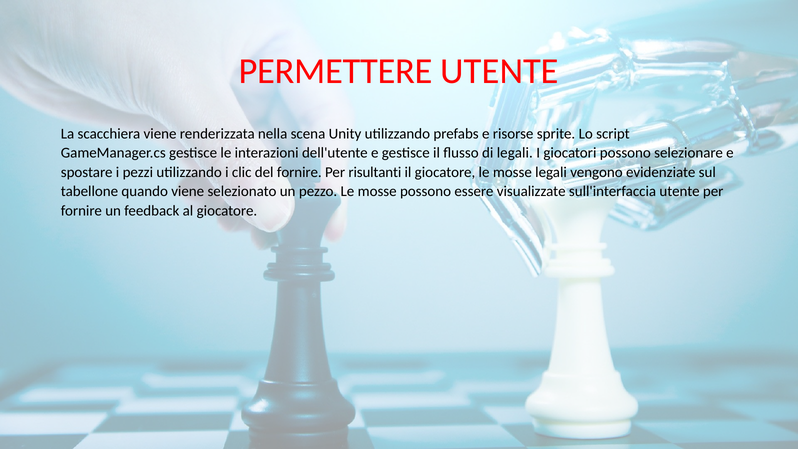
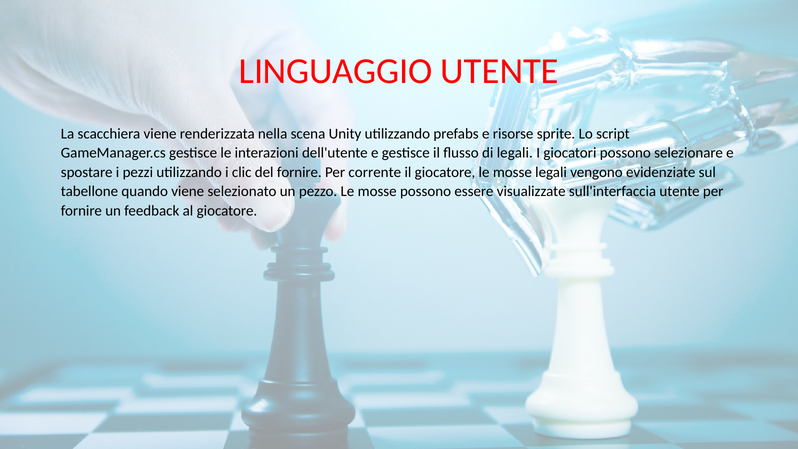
PERMETTERE: PERMETTERE -> LINGUAGGIO (336, 71)
risultanti: risultanti -> corrente (375, 172)
